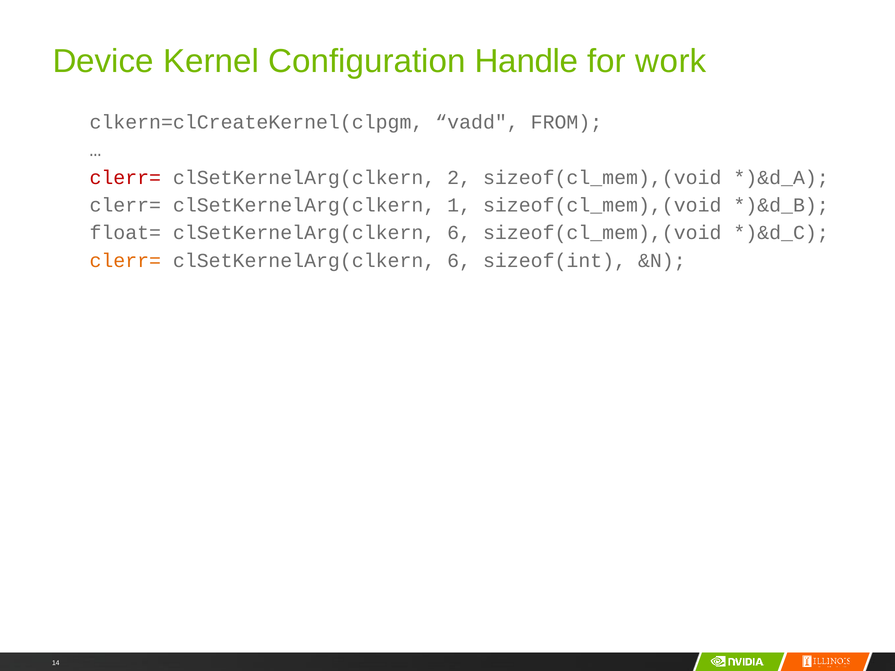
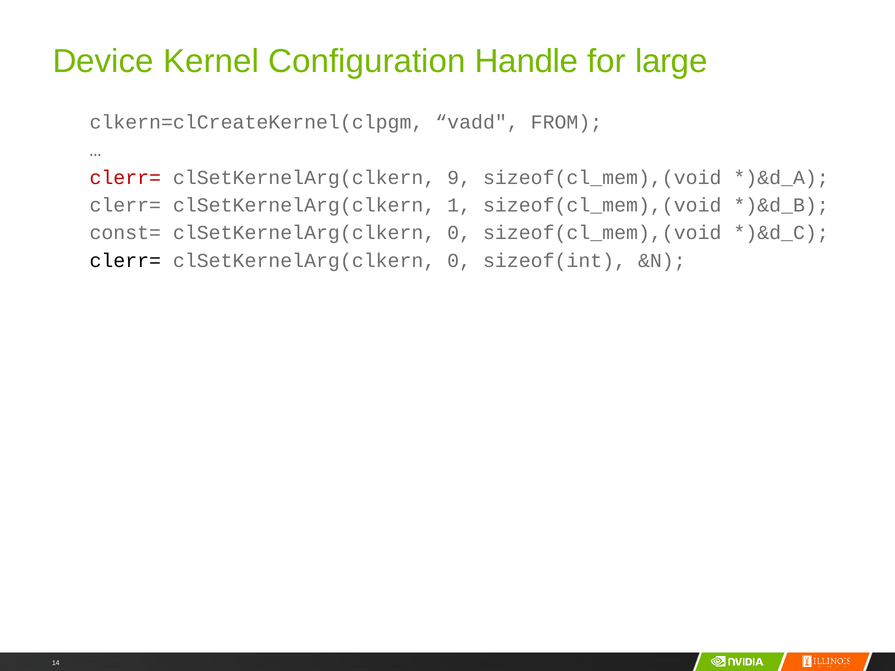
work: work -> large (671, 61)
2: 2 -> 9 (459, 178)
float=: float= -> const= (125, 233)
6: 6 -> 0 (459, 233)
clerr= colour: orange -> black (125, 261)
6: 6 -> 0 (459, 261)
